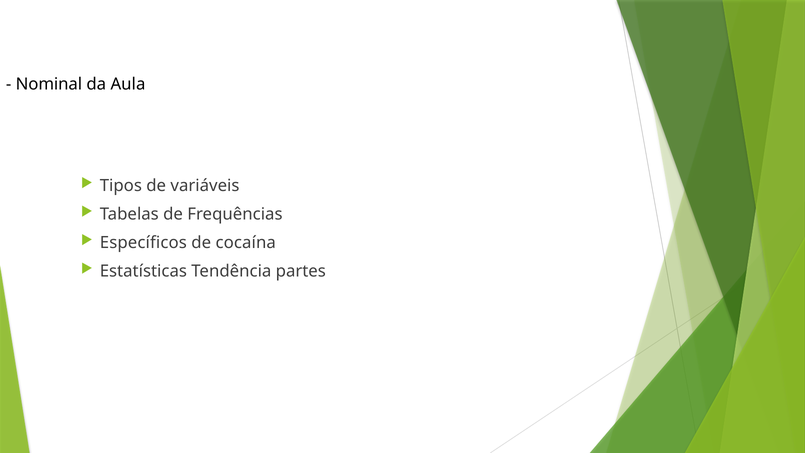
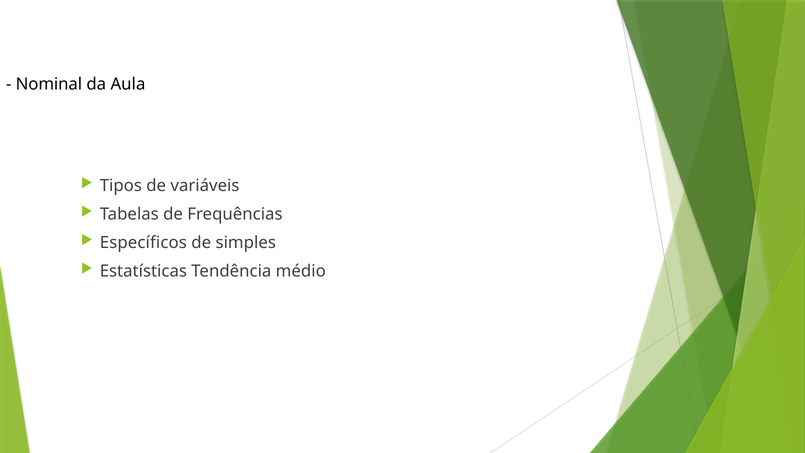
cocaína: cocaína -> simples (246, 243)
partes: partes -> médio (301, 271)
